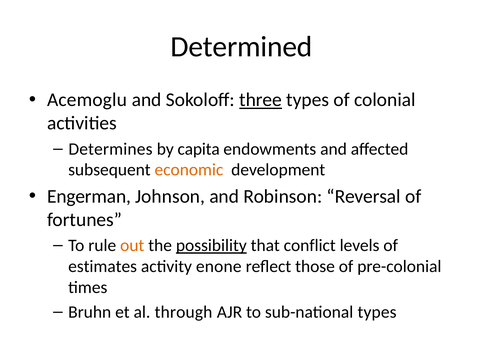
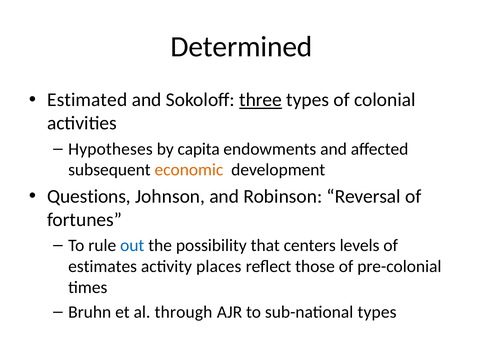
Acemoglu: Acemoglu -> Estimated (87, 100)
Determines: Determines -> Hypotheses (110, 149)
Engerman: Engerman -> Questions (89, 197)
out colour: orange -> blue (132, 246)
possibility underline: present -> none (211, 246)
conflict: conflict -> centers (310, 246)
enone: enone -> places (219, 267)
